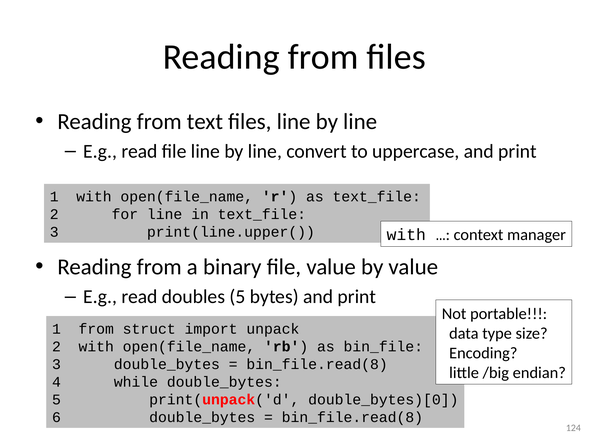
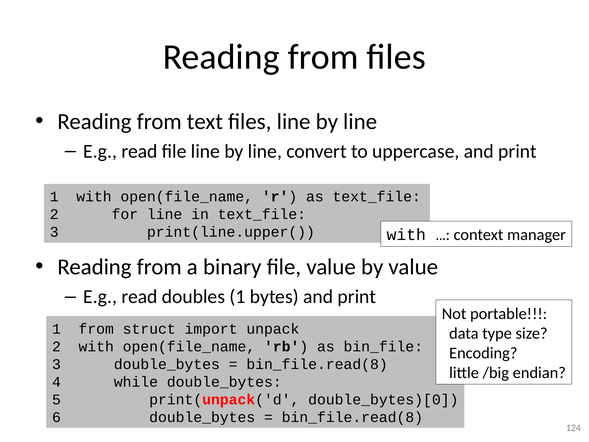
doubles 5: 5 -> 1 (237, 297)
